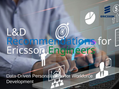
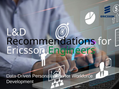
Recommendations colour: blue -> black (51, 41)
